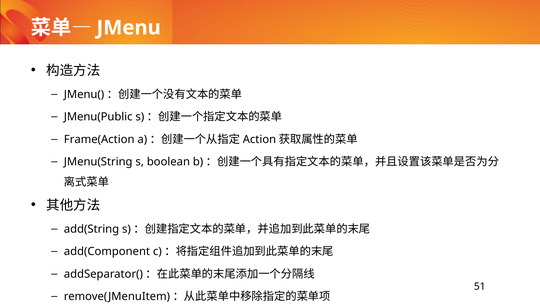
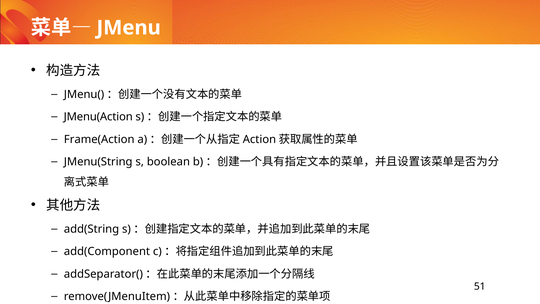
JMenu(Public: JMenu(Public -> JMenu(Action (98, 117)
